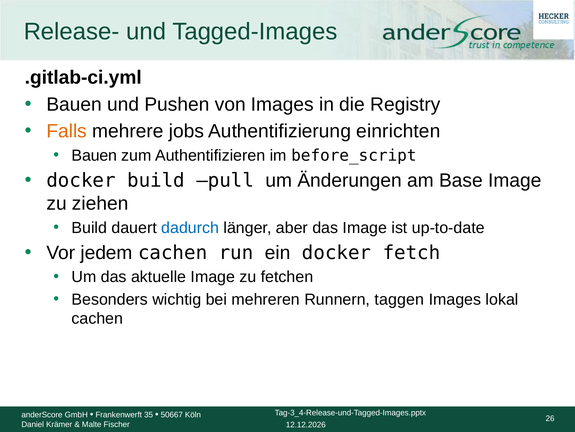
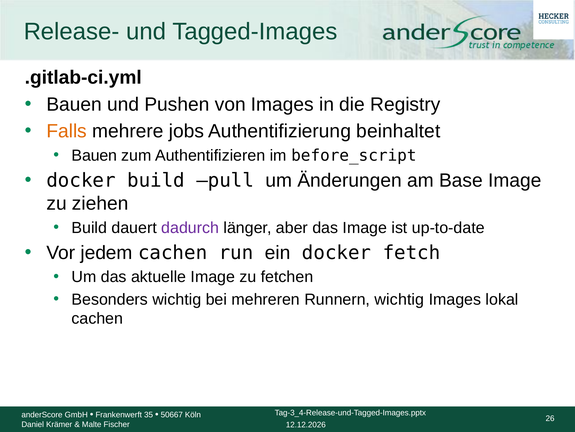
einrichten: einrichten -> beinhaltet (398, 131)
dadurch colour: blue -> purple (190, 227)
Runnern taggen: taggen -> wichtig (399, 299)
